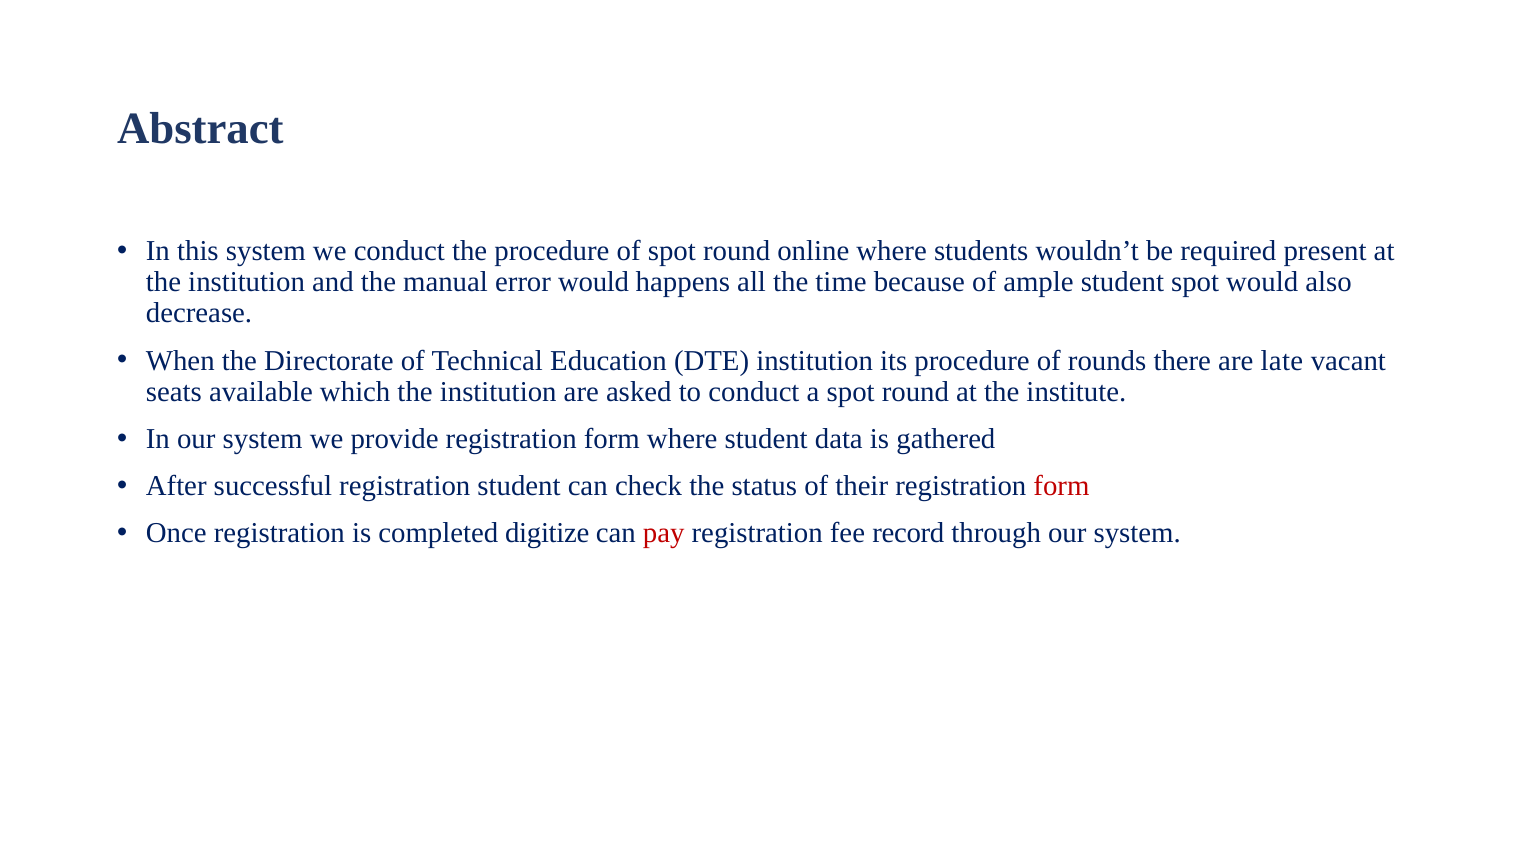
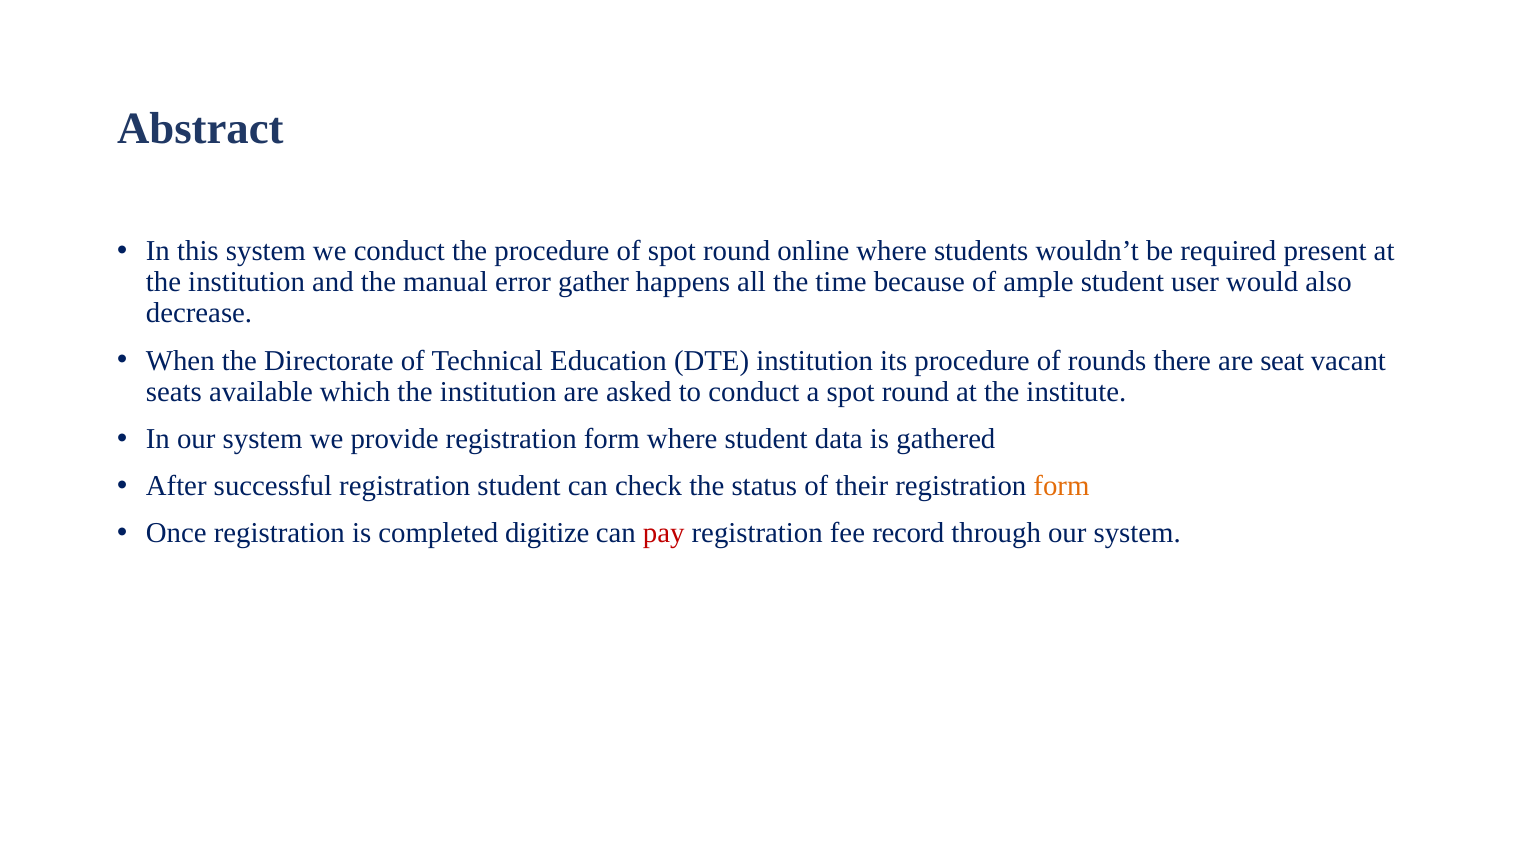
error would: would -> gather (594, 282)
student spot: spot -> user (1195, 282)
late: late -> seat (1282, 361)
form colour: red -> orange (1061, 486)
